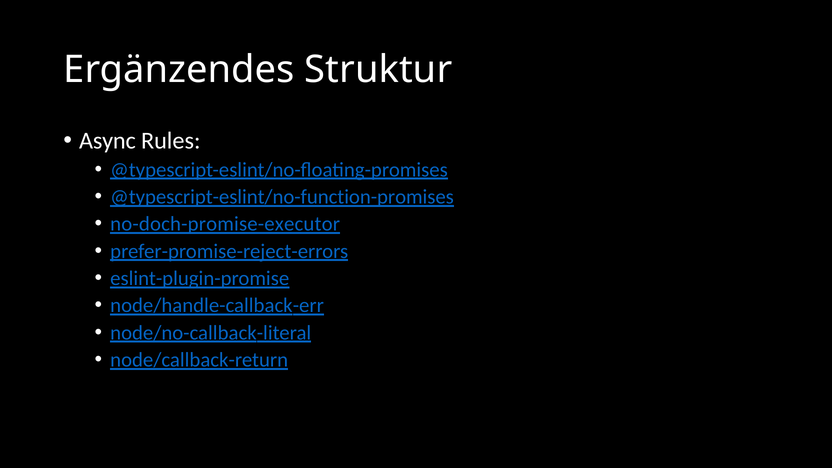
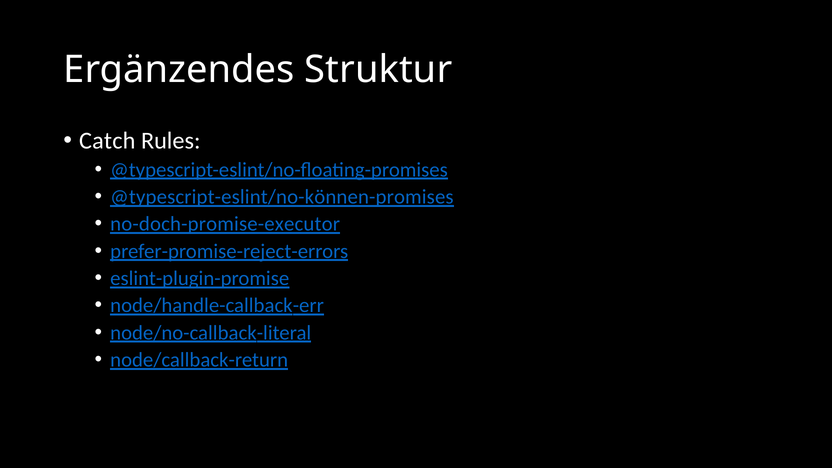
Async: Async -> Catch (107, 141)
@typescript-eslint/no-function-promises: @typescript-eslint/no-function-promises -> @typescript-eslint/no-können-promises (282, 197)
